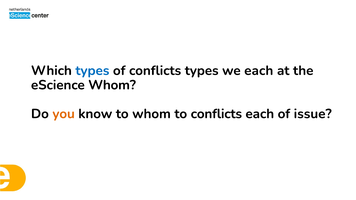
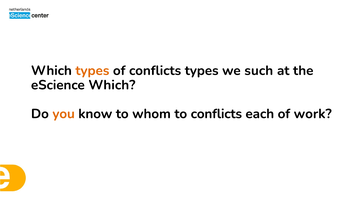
types colour: blue -> orange (92, 71)
we each: each -> such (259, 71)
eScience Whom: Whom -> Which (112, 85)
issue: issue -> work (313, 114)
